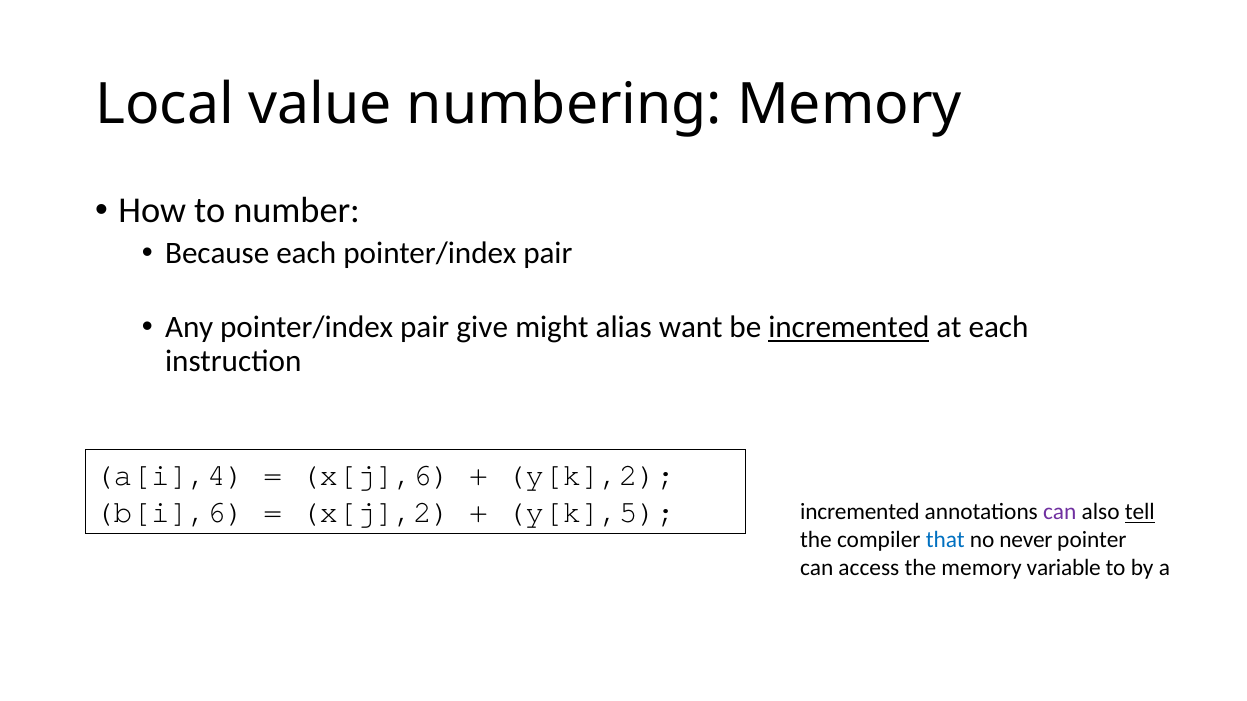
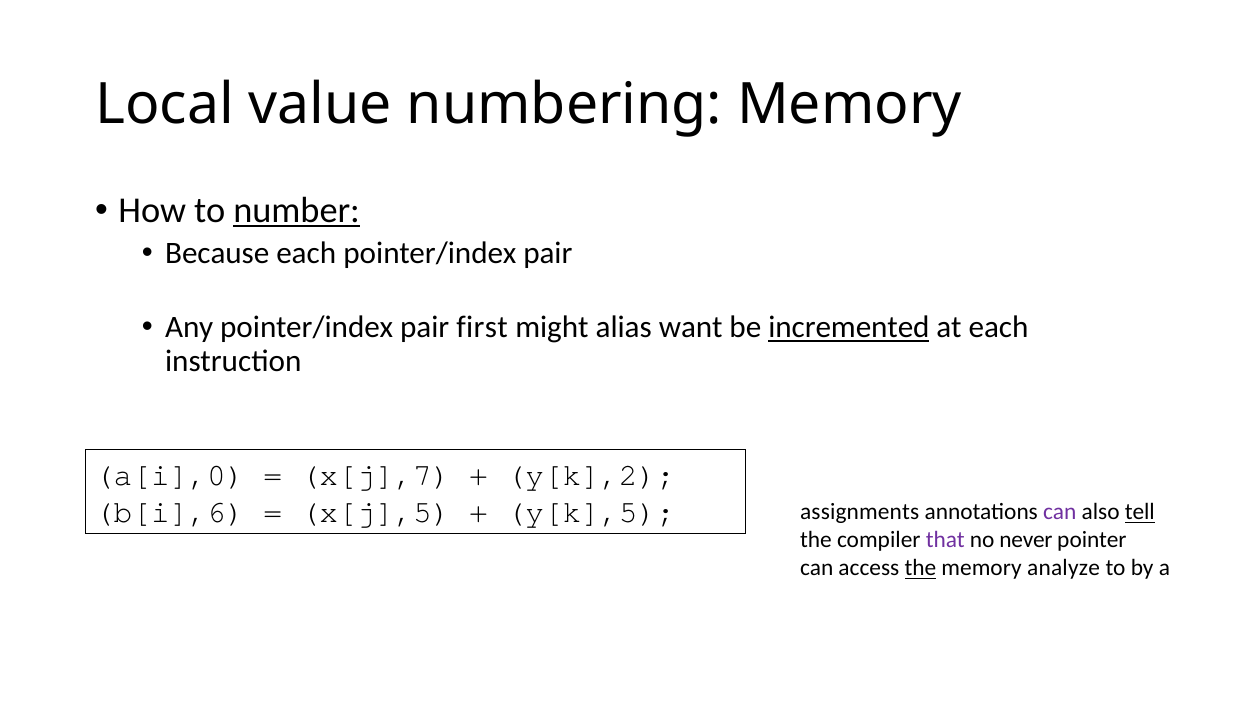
number underline: none -> present (297, 211)
give: give -> first (482, 328)
a[i],4: a[i],4 -> a[i],0 (170, 475)
x[j],6: x[j],6 -> x[j],7 (376, 475)
x[j],2: x[j],2 -> x[j],5 (376, 513)
incremented: incremented -> assignments (860, 513)
that colour: blue -> purple (945, 541)
the underline: none -> present (920, 569)
variable: variable -> analyze (1064, 569)
